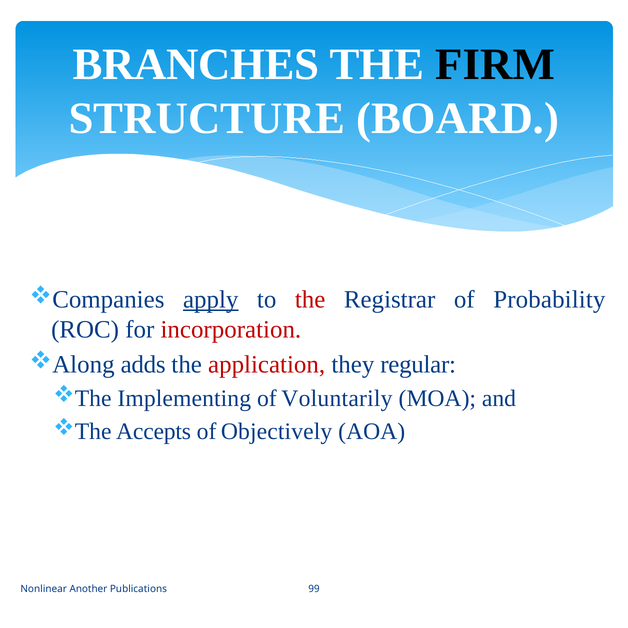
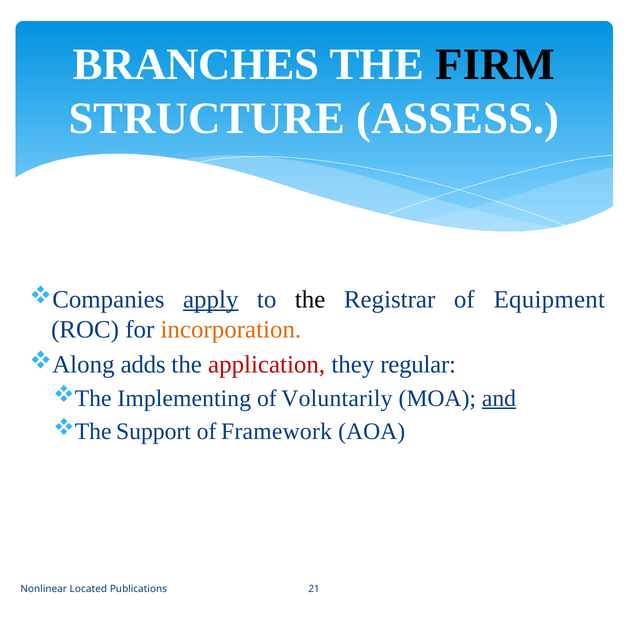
BOARD: BOARD -> ASSESS (458, 118)
the colour: red -> black (310, 300)
Probability: Probability -> Equipment (549, 300)
incorporation colour: red -> orange (231, 330)
and underline: none -> present (499, 398)
Accepts: Accepts -> Support (153, 431)
Objectively: Objectively -> Framework (277, 431)
Another: Another -> Located (88, 589)
99: 99 -> 21 (314, 589)
